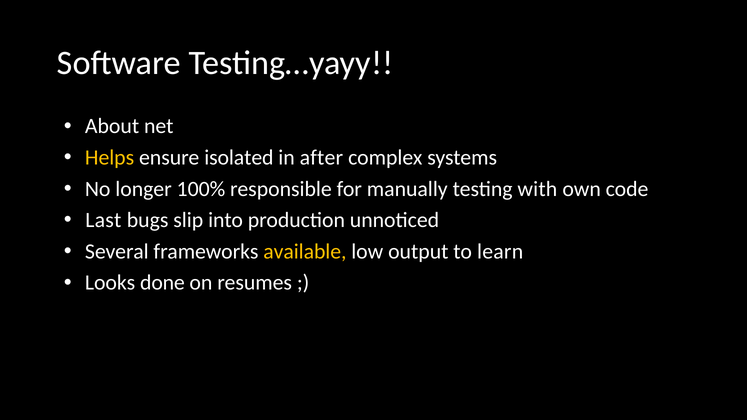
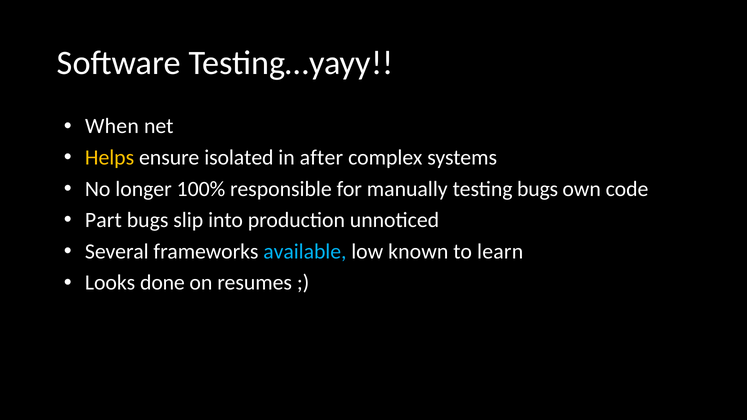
About: About -> When (112, 126)
testing with: with -> bugs (538, 189)
Last: Last -> Part (103, 220)
available colour: yellow -> light blue (305, 252)
output: output -> known (418, 252)
